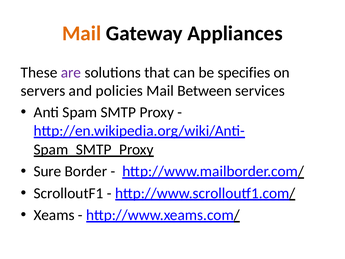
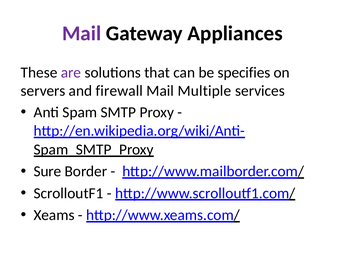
Mail colour: orange -> purple (82, 33)
policies: policies -> firewall (119, 91)
Between: Between -> Multiple (204, 91)
